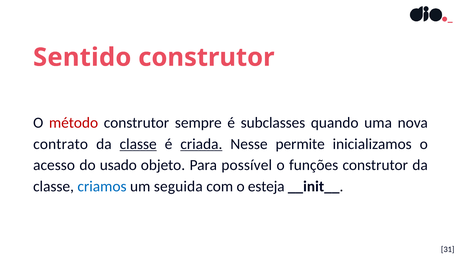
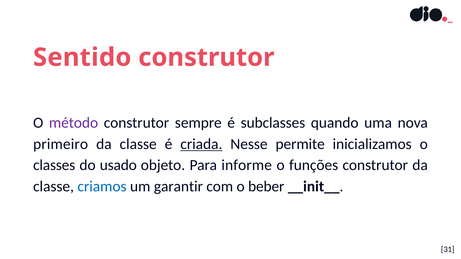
método colour: red -> purple (74, 123)
contrato: contrato -> primeiro (61, 144)
classe underline: present -> none (138, 144)
acesso: acesso -> classes (54, 165)
possível: possível -> informe (247, 165)
seguida: seguida -> garantir (178, 187)
esteja: esteja -> beber (266, 187)
